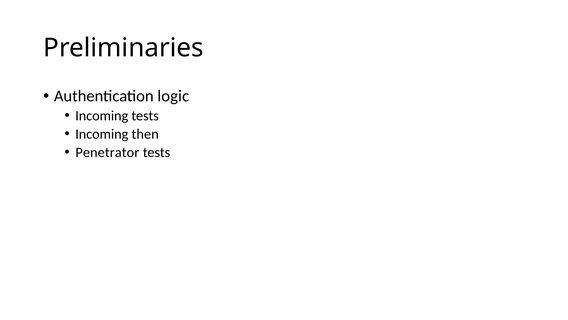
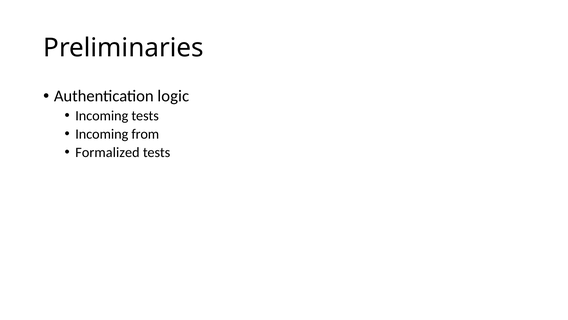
then: then -> from (145, 134)
Penetrator: Penetrator -> Formalized (107, 152)
